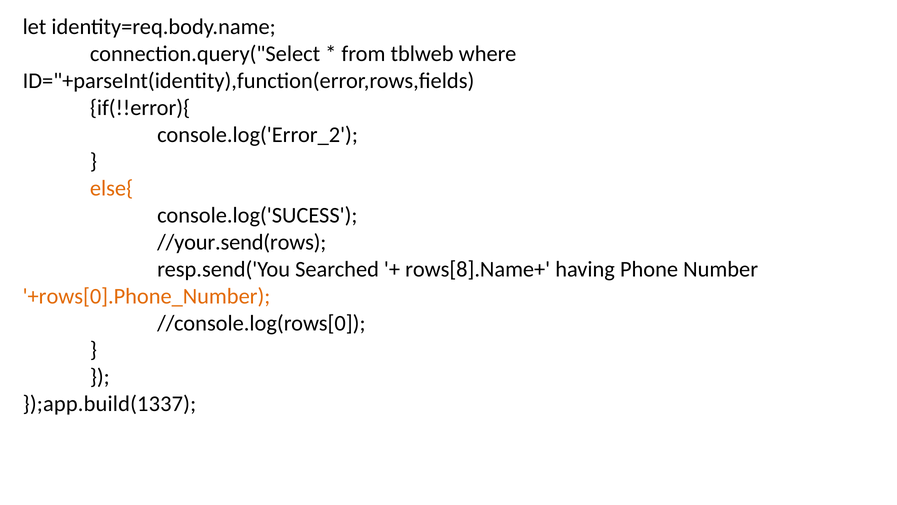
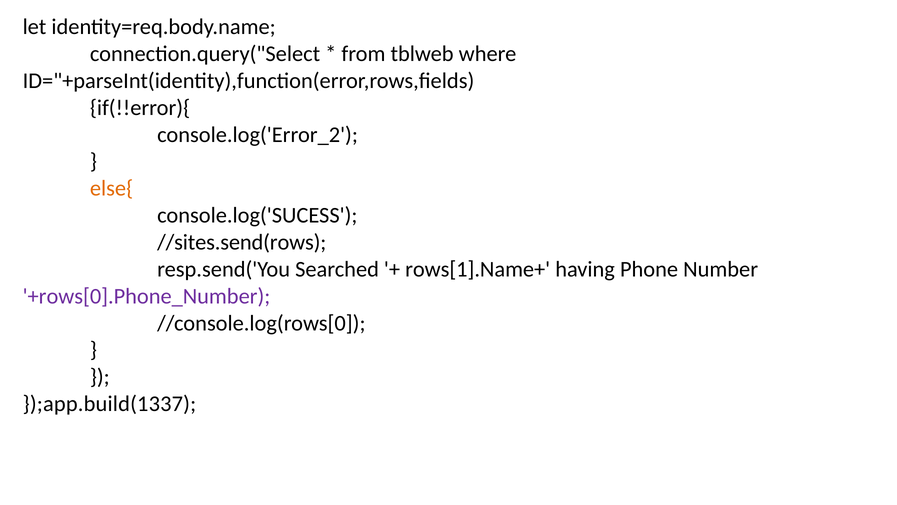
//your.send(rows: //your.send(rows -> //sites.send(rows (242, 242)
rows[8].Name+: rows[8].Name+ -> rows[1].Name+ (478, 269)
+rows[0].Phone_Number colour: orange -> purple (146, 296)
